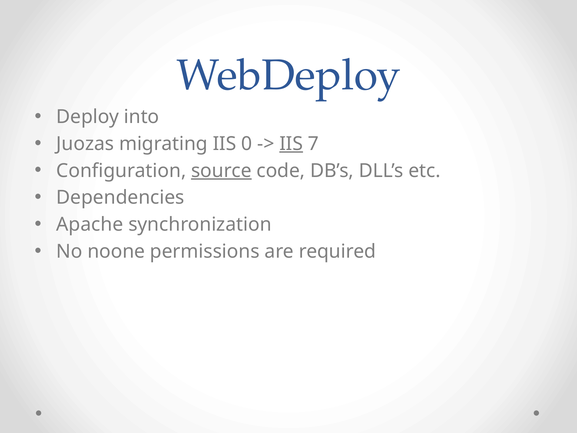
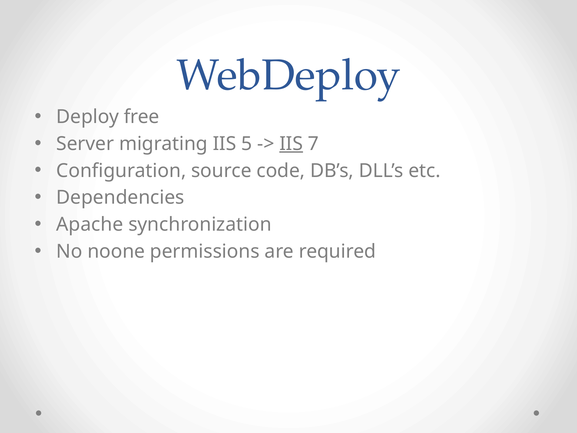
into: into -> free (142, 117)
Juozas: Juozas -> Server (85, 144)
0: 0 -> 5 (247, 144)
source underline: present -> none (221, 171)
